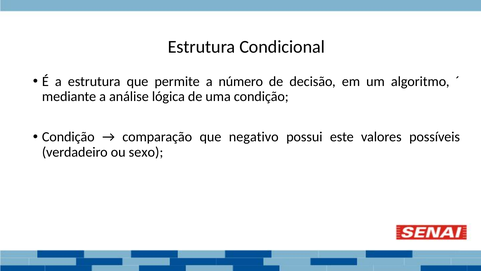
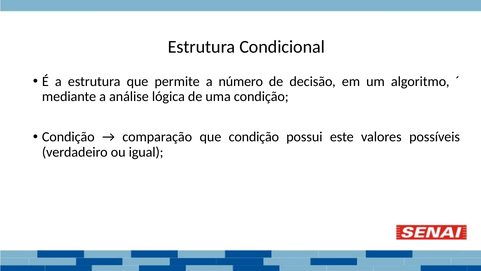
que negativo: negativo -> condição (254, 137)
sexo: sexo -> igual (146, 152)
